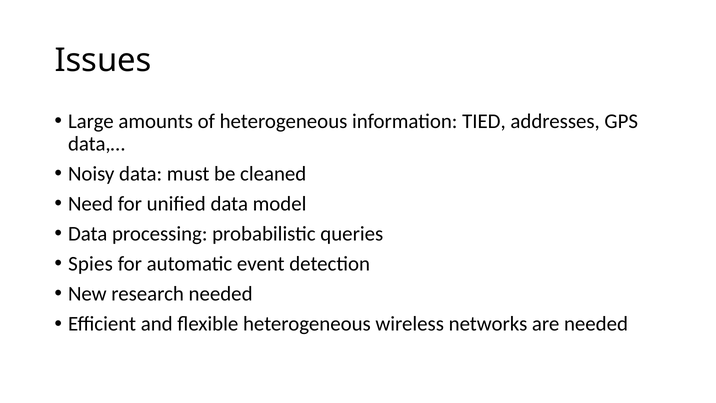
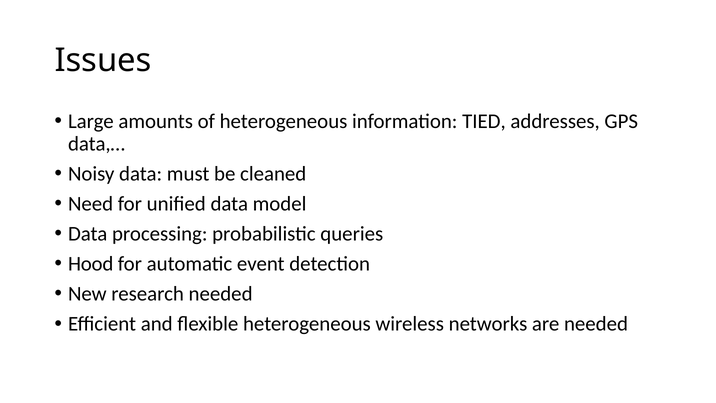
Spies: Spies -> Hood (91, 264)
